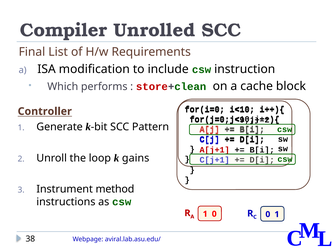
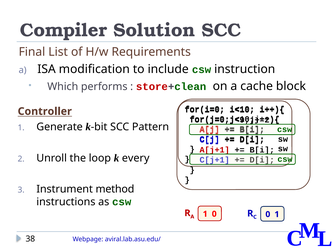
Unrolled: Unrolled -> Solution (154, 30)
gains: gains -> every (136, 158)
